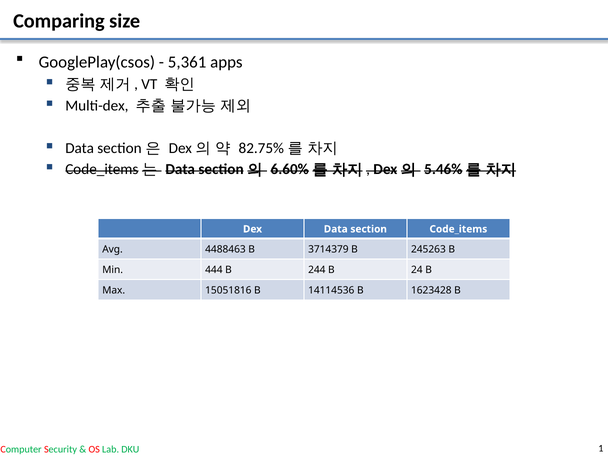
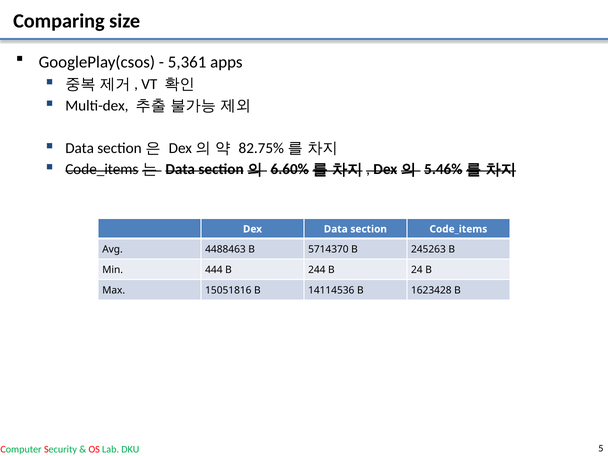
3714379: 3714379 -> 5714370 (328, 249)
1: 1 -> 5 (601, 448)
